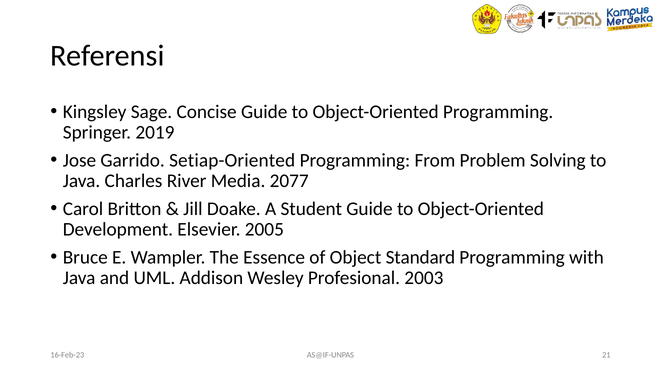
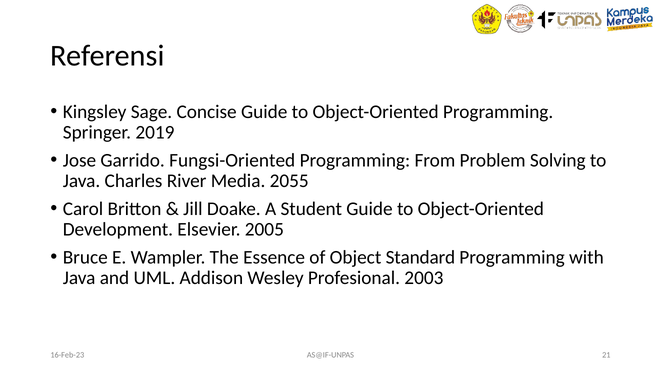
Setiap-Oriented: Setiap-Oriented -> Fungsi-Oriented (232, 160)
2077: 2077 -> 2055 (289, 181)
